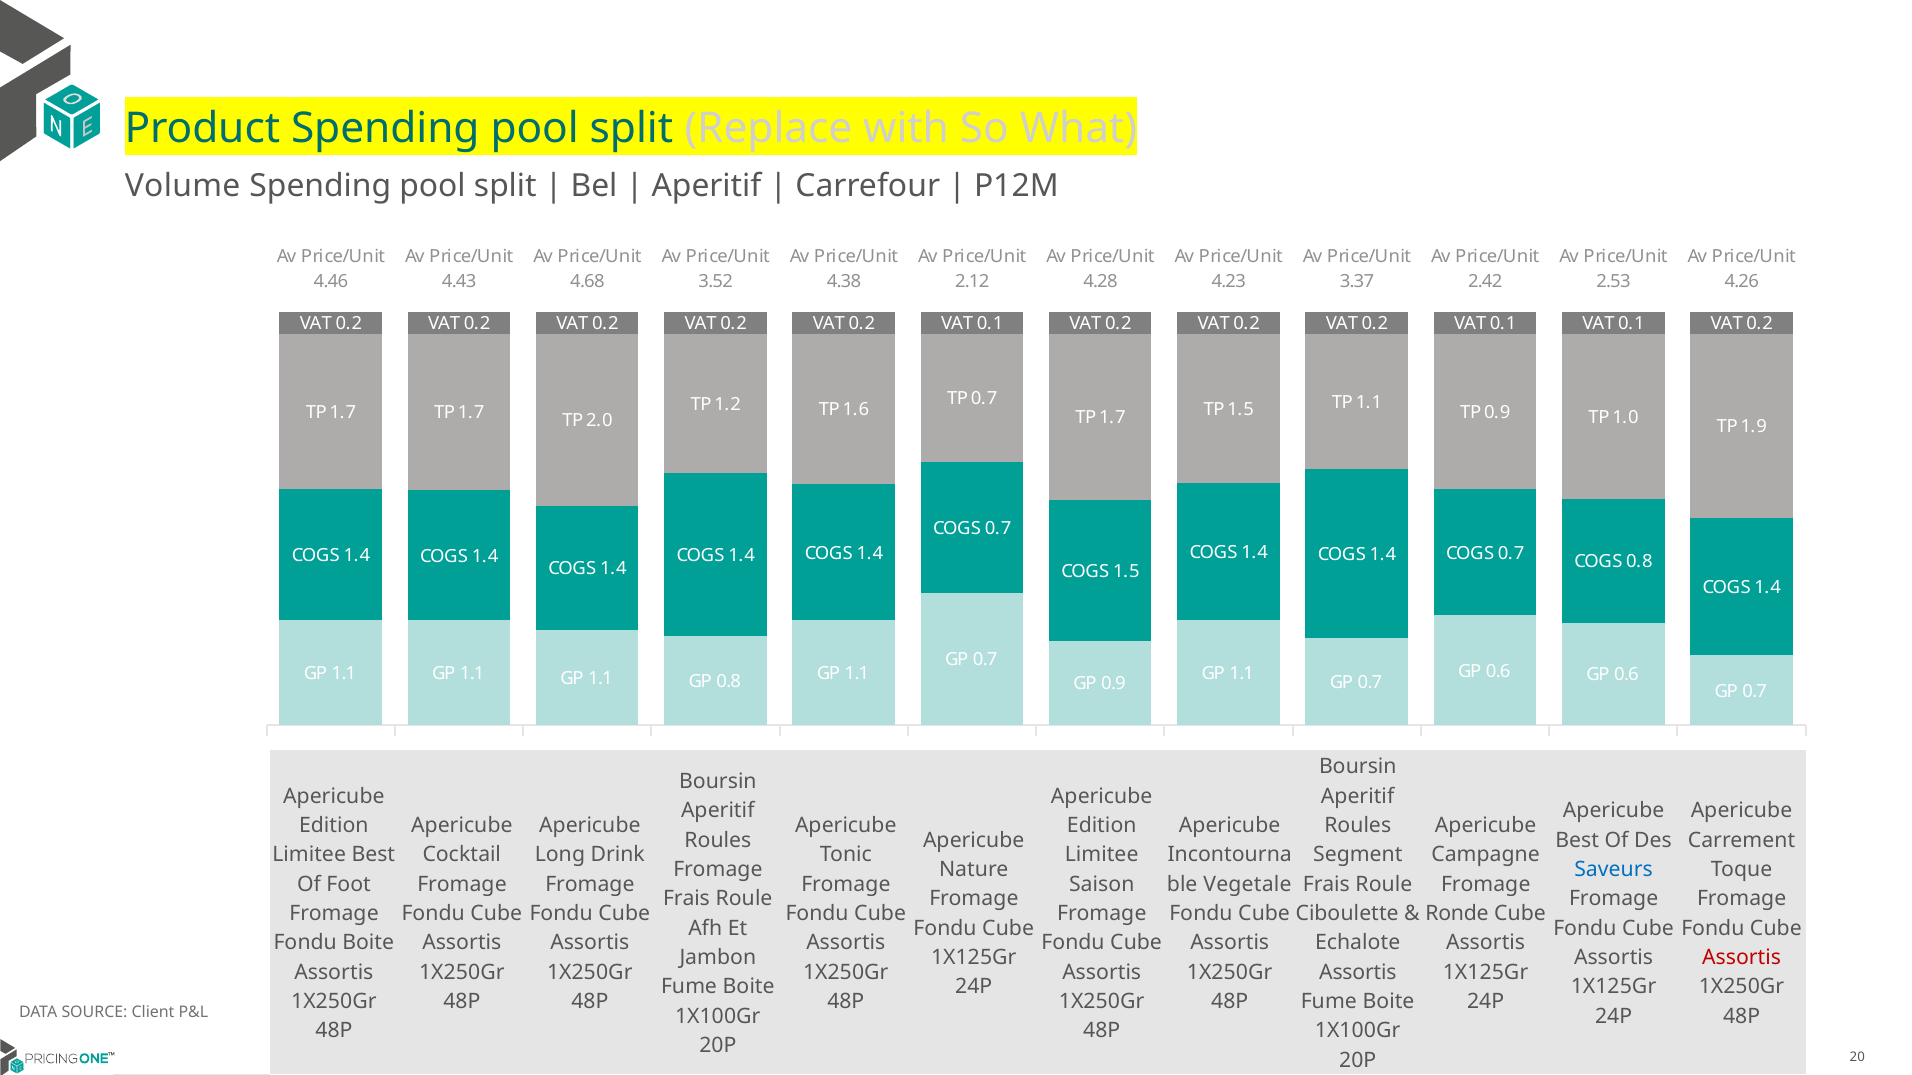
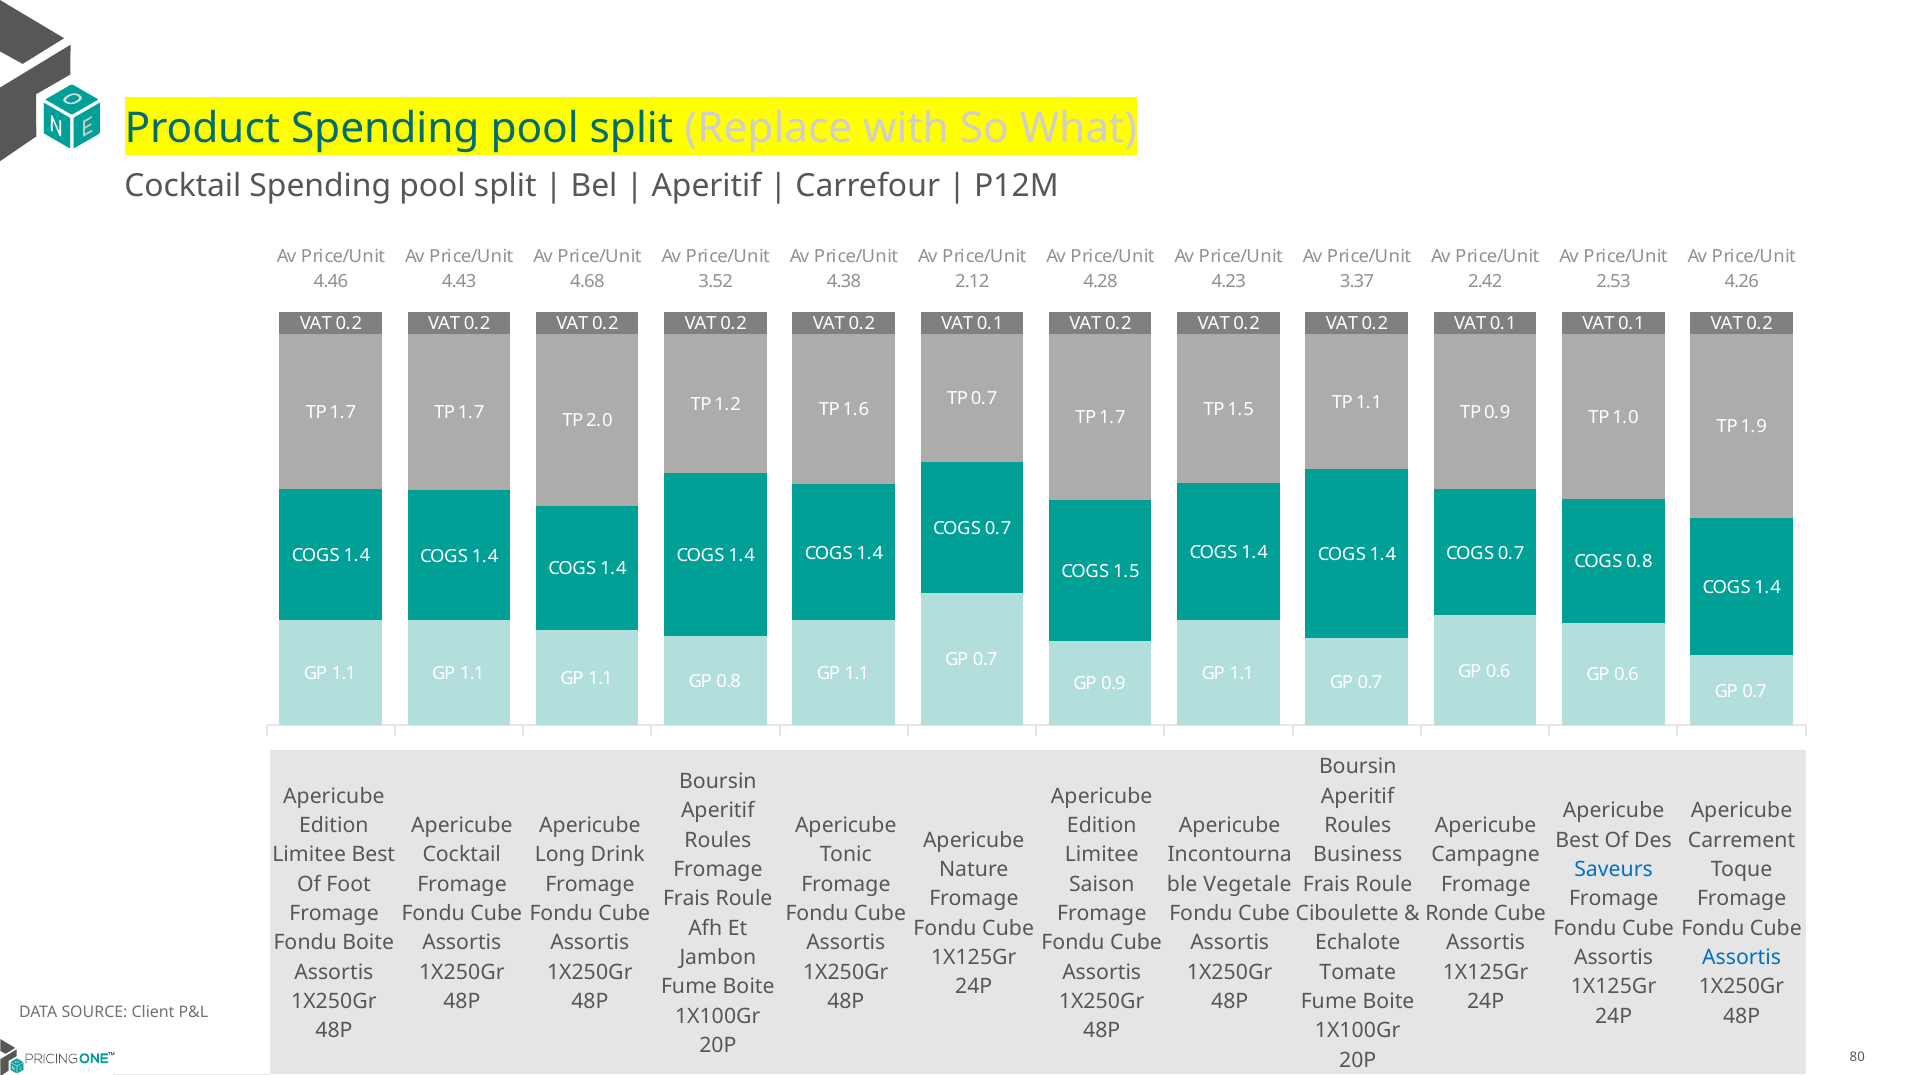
Volume: Volume -> Cocktail (183, 186)
Segment: Segment -> Business (1358, 855)
Assortis colour: red -> blue (1742, 958)
Assortis: Assortis -> Tomate (1358, 973)
20: 20 -> 80 (1857, 1057)
